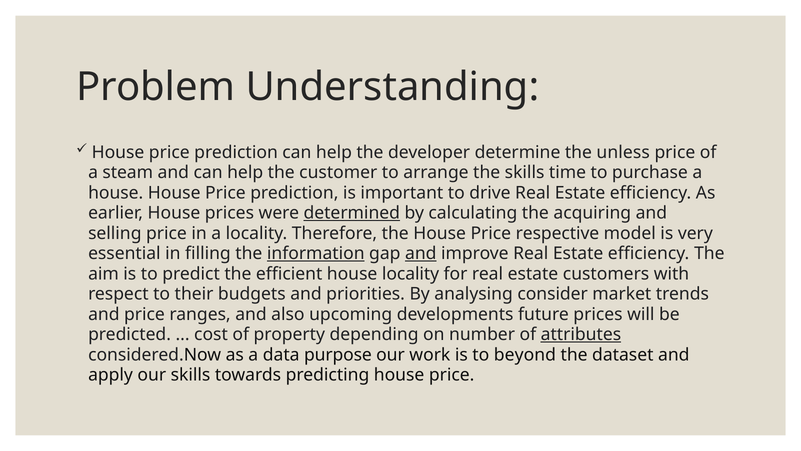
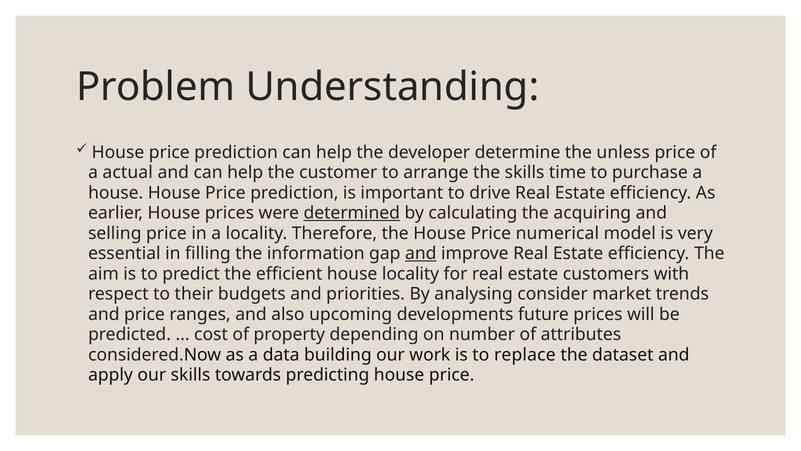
steam: steam -> actual (128, 172)
respective: respective -> numerical (557, 233)
information underline: present -> none (316, 253)
attributes underline: present -> none (581, 334)
purpose: purpose -> building (338, 355)
beyond: beyond -> replace (525, 355)
